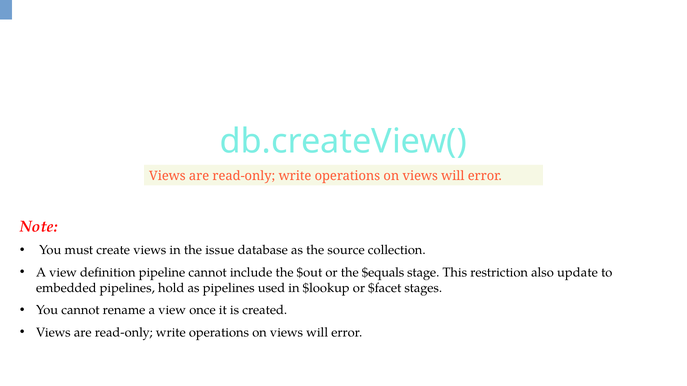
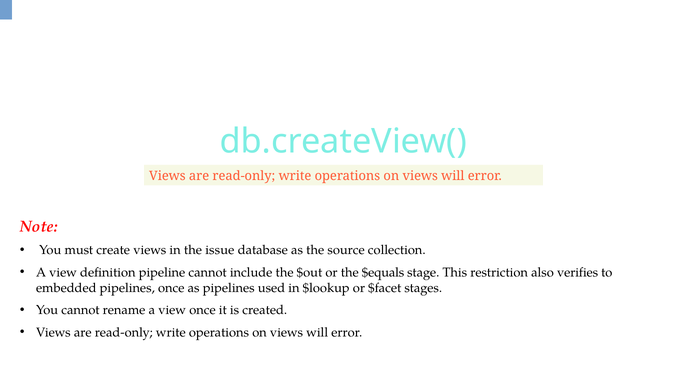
update: update -> verifies (578, 273)
pipelines hold: hold -> once (171, 288)
